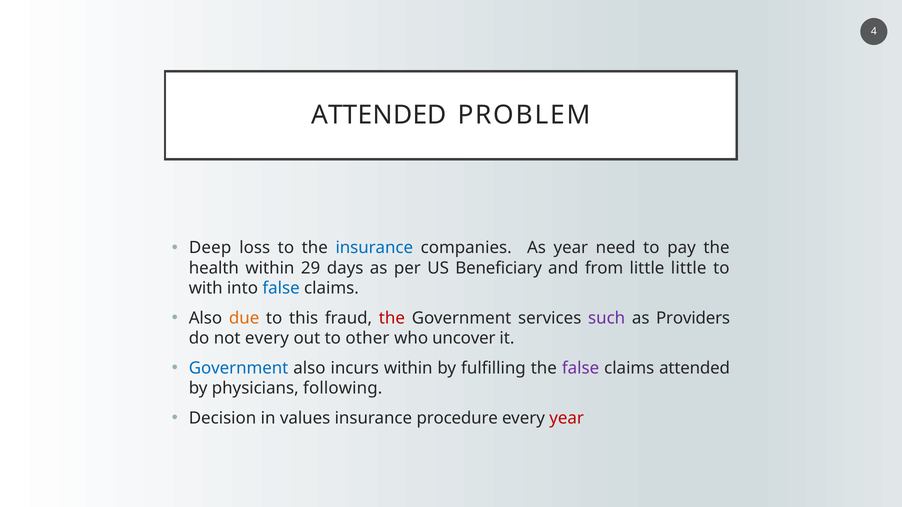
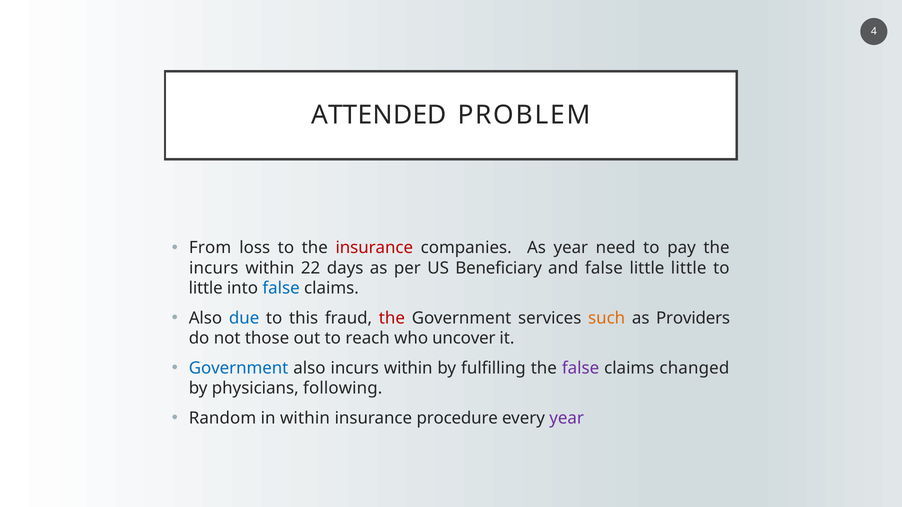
Deep: Deep -> From (210, 248)
insurance colour: blue -> red (374, 248)
health: health -> incurs (214, 268)
29: 29 -> 22 (311, 268)
and from: from -> false (604, 268)
with: with -> little (206, 289)
due colour: orange -> blue (244, 318)
such colour: purple -> orange (607, 318)
not every: every -> those (267, 339)
other: other -> reach (368, 339)
claims attended: attended -> changed (694, 368)
Decision: Decision -> Random (222, 418)
in values: values -> within (305, 418)
year colour: red -> purple (567, 418)
